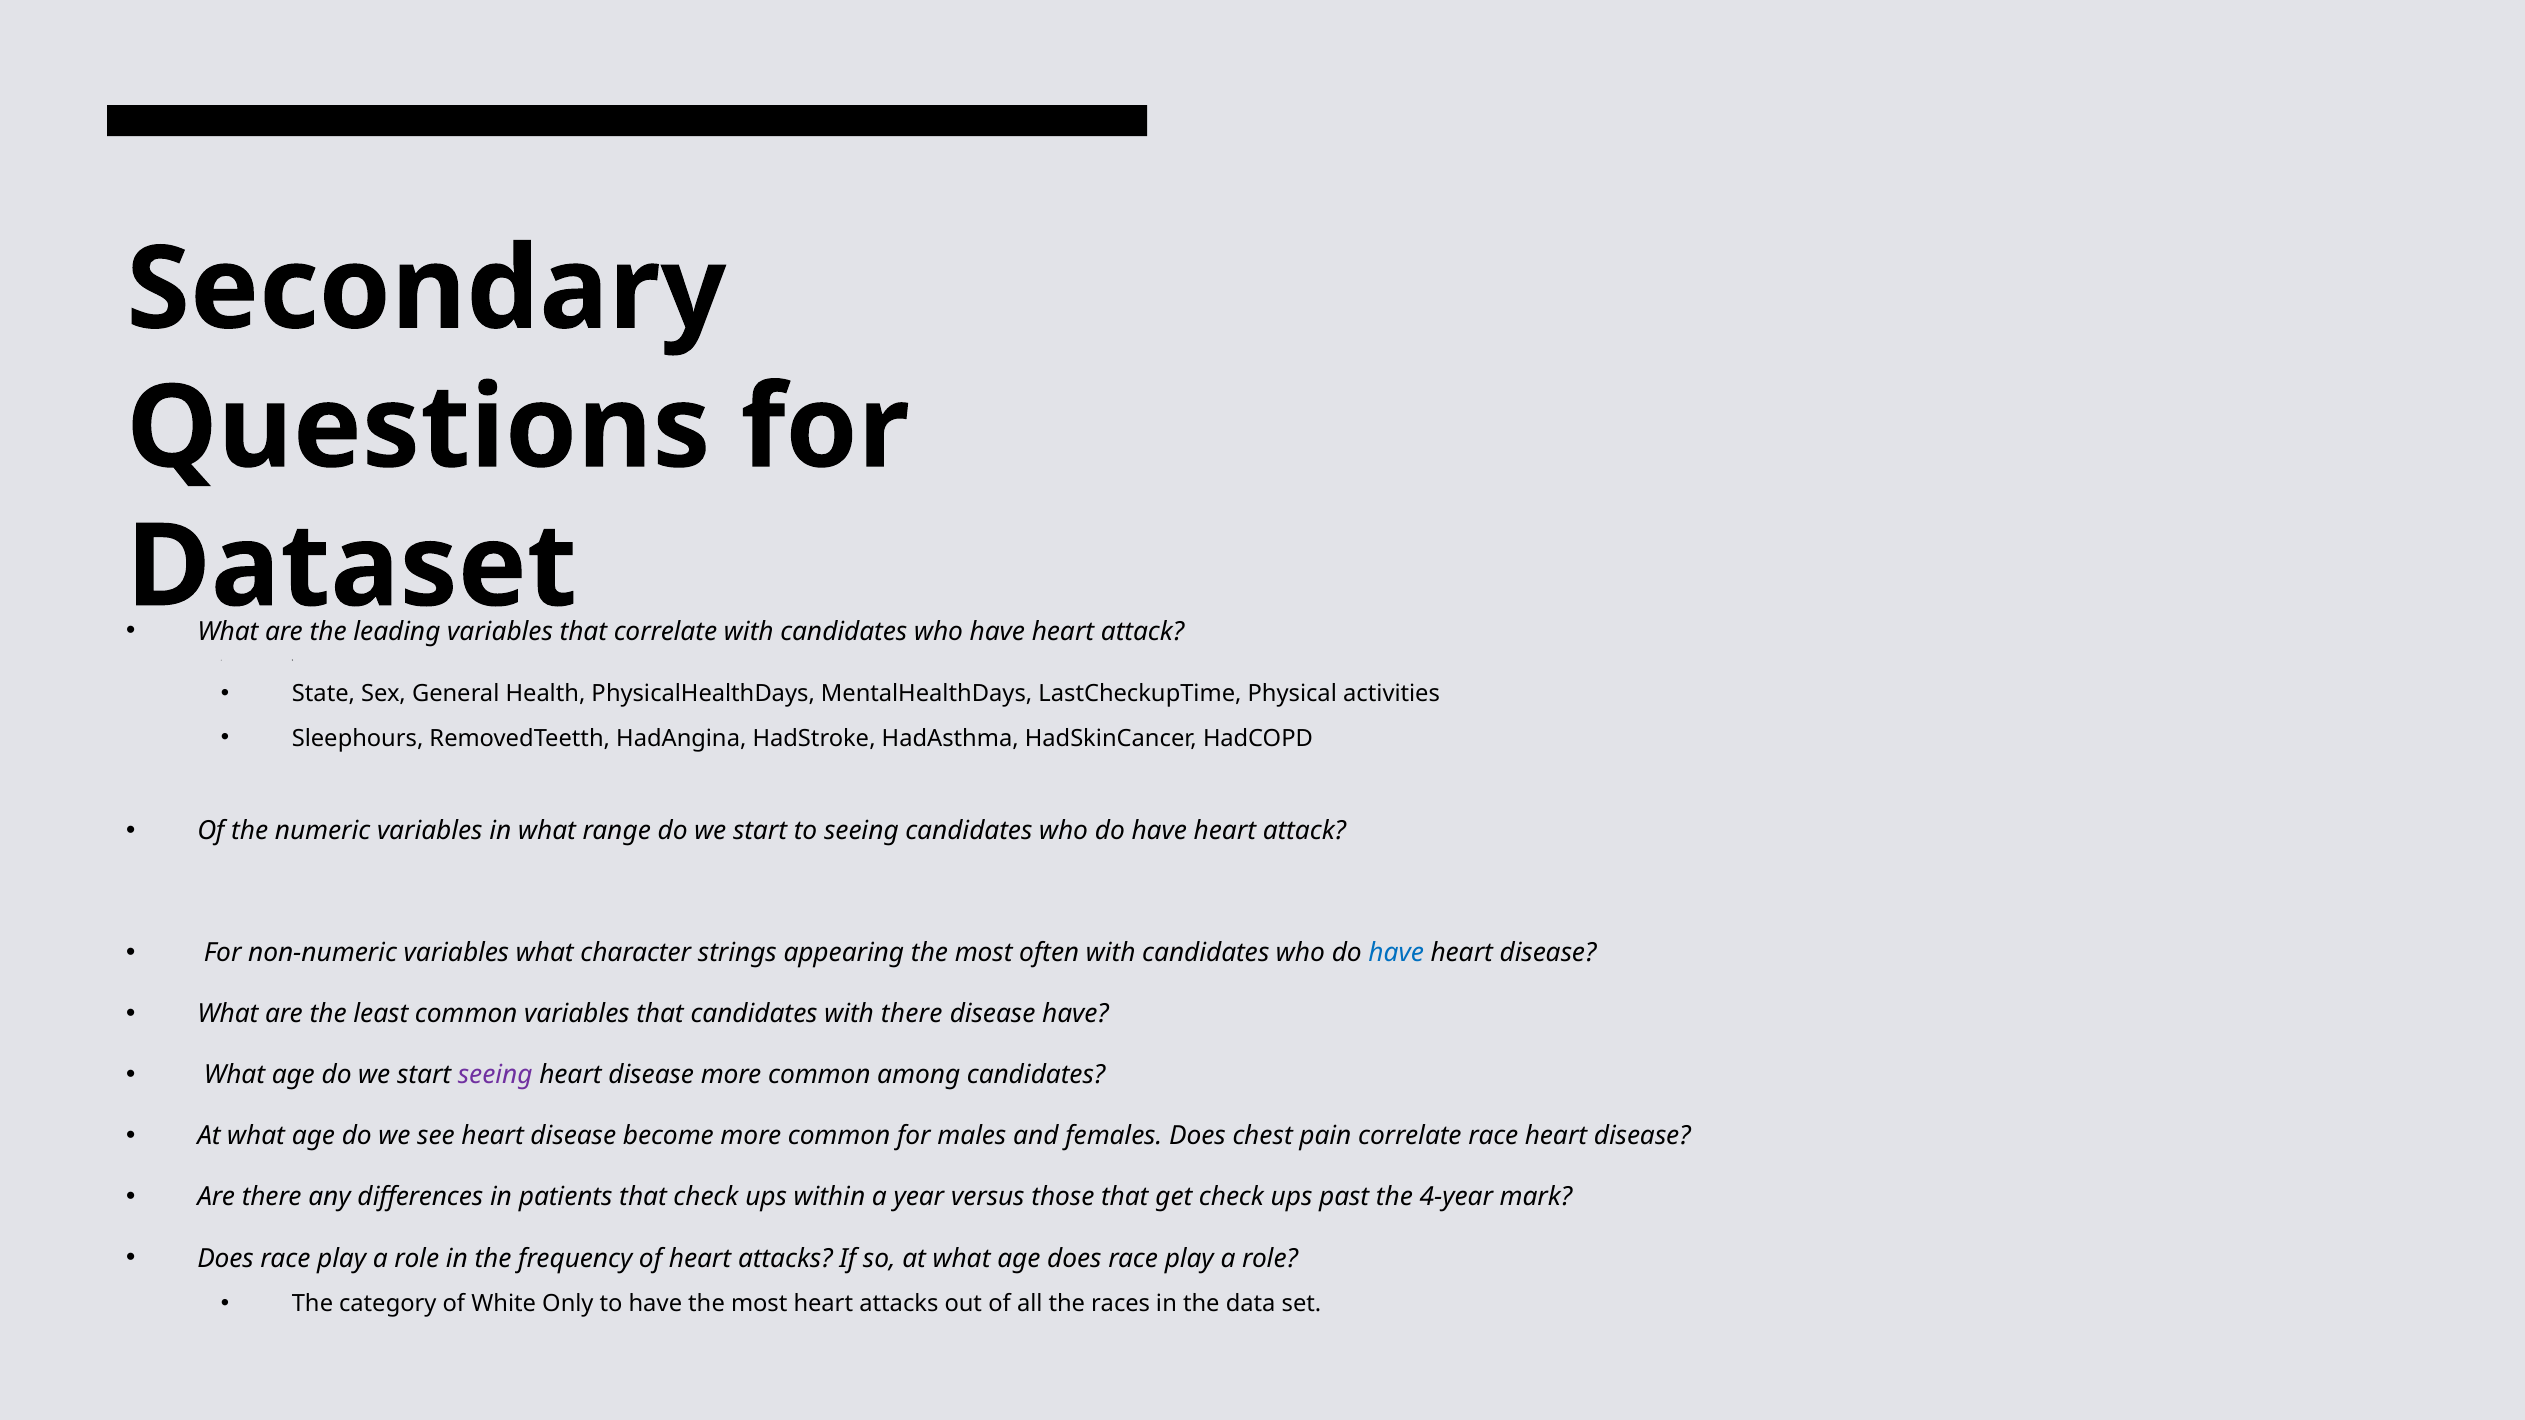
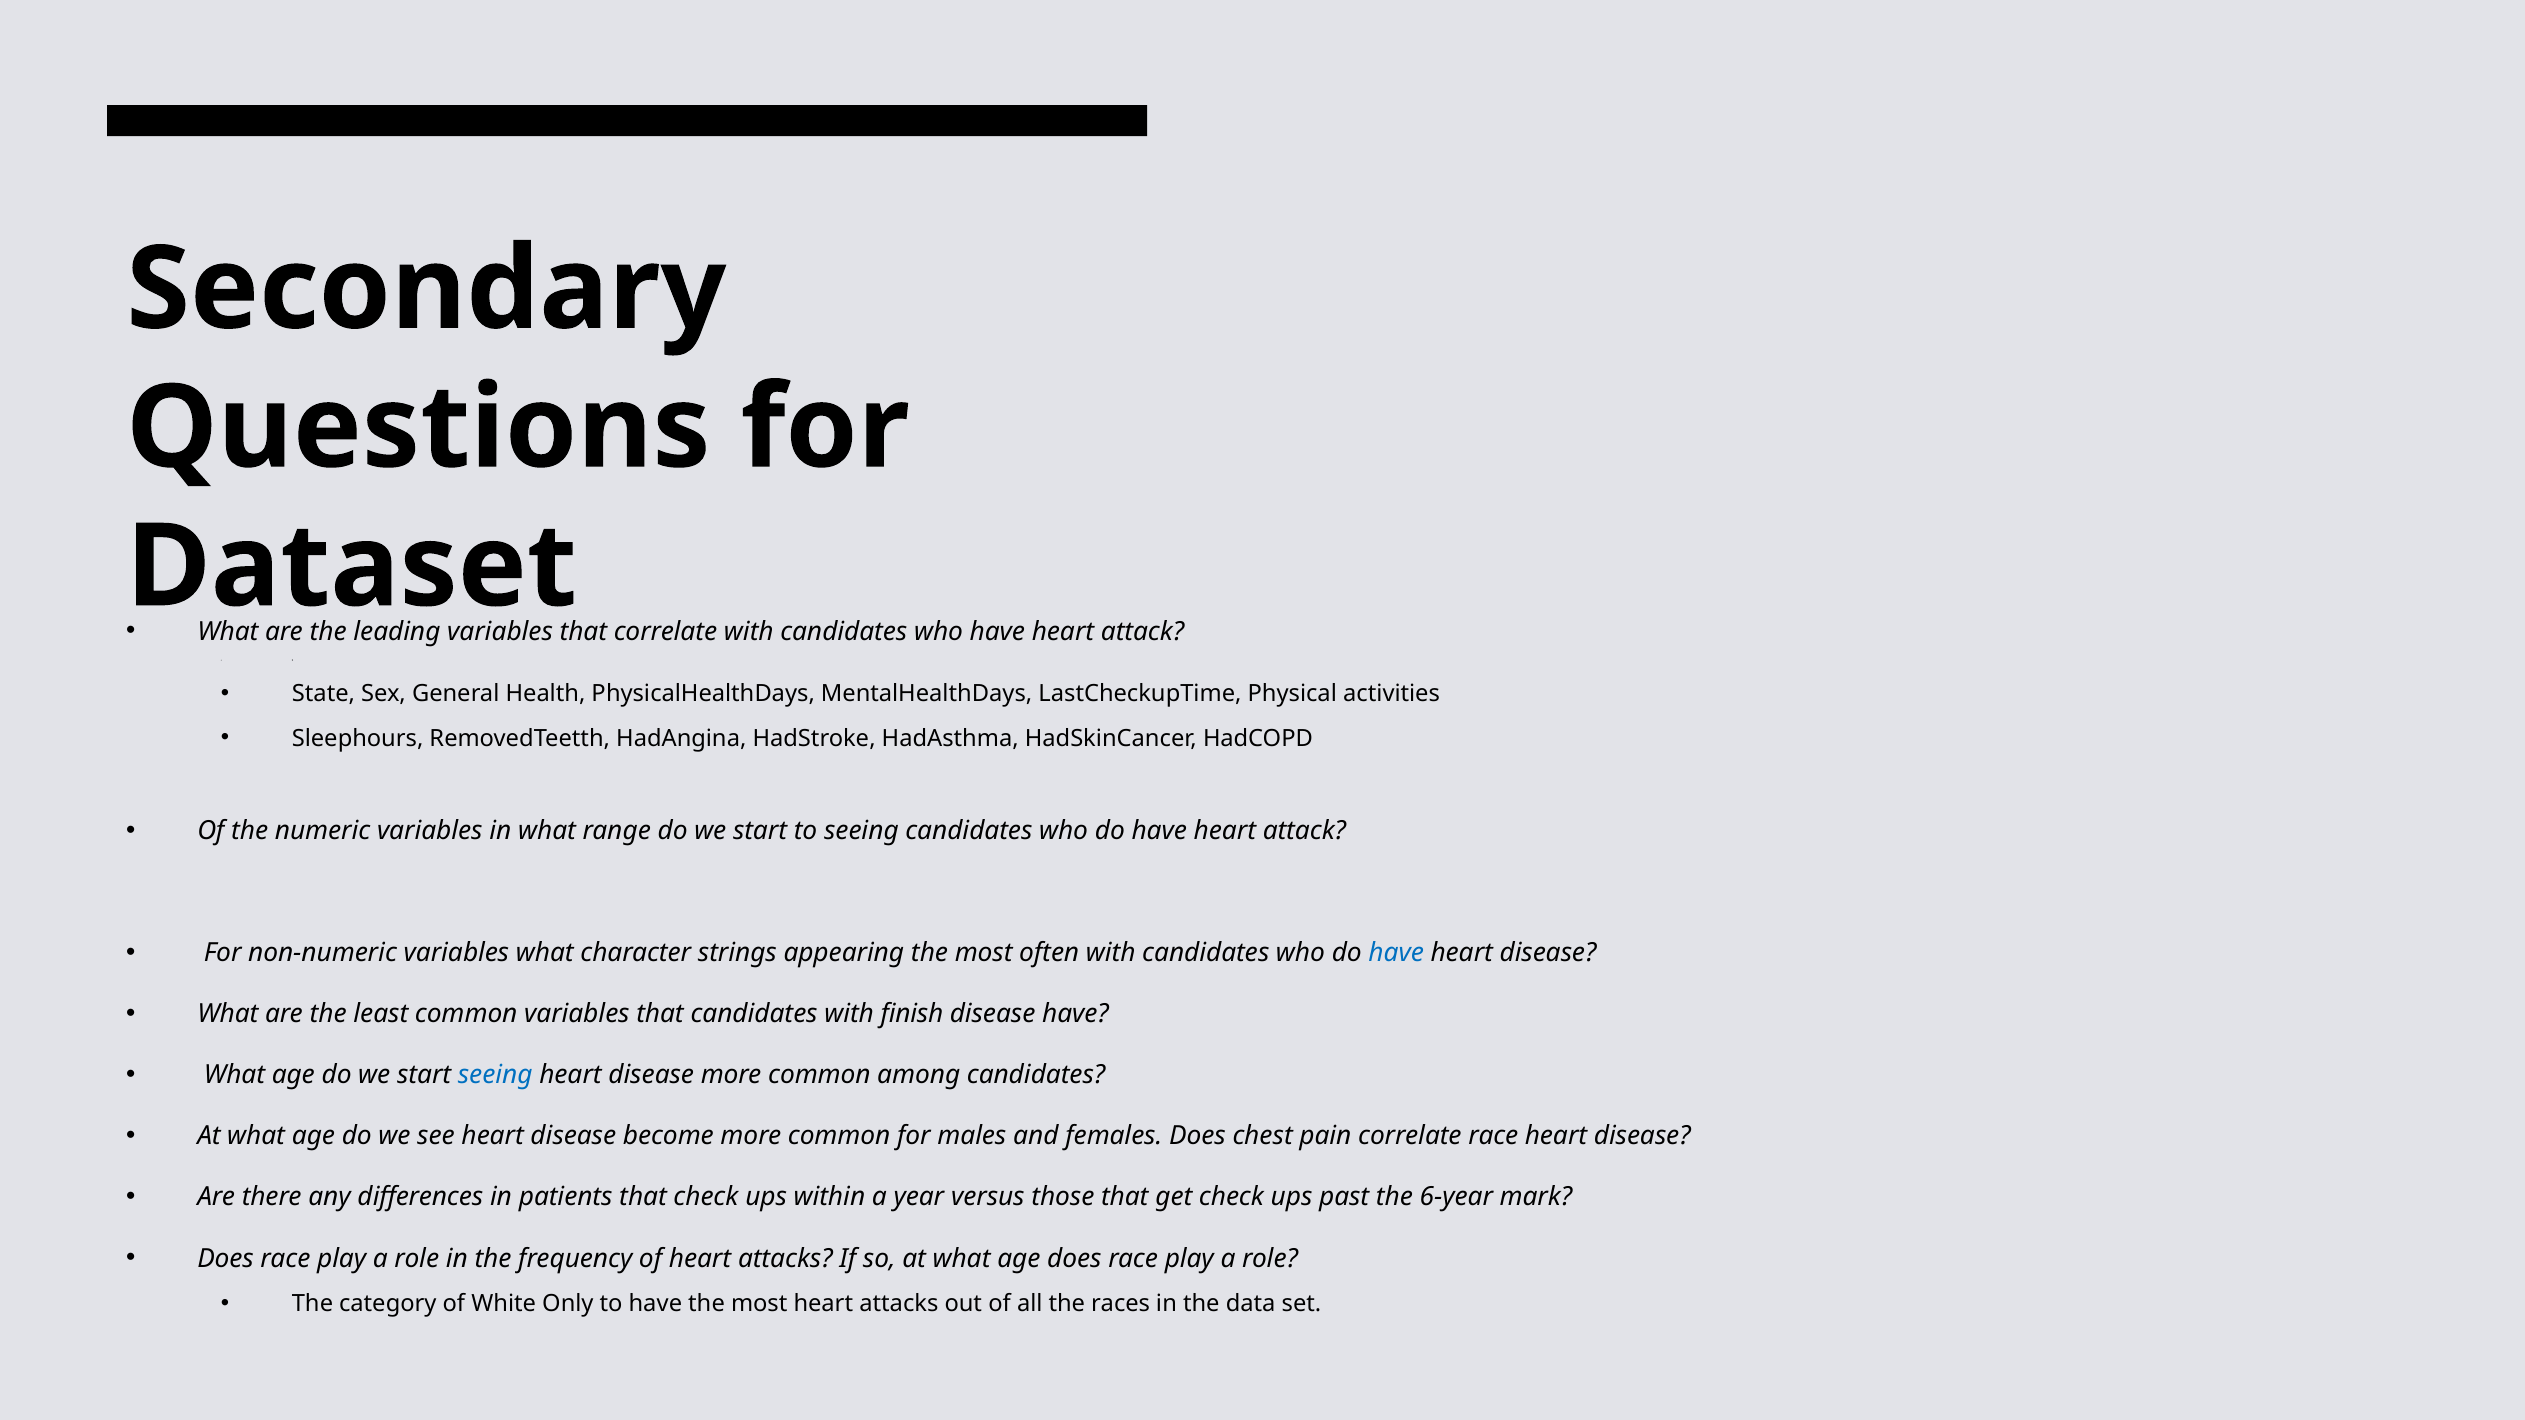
with there: there -> finish (912, 1014)
seeing colour: purple -> blue (495, 1075)
4-year: 4-year -> 6-year (1456, 1198)
